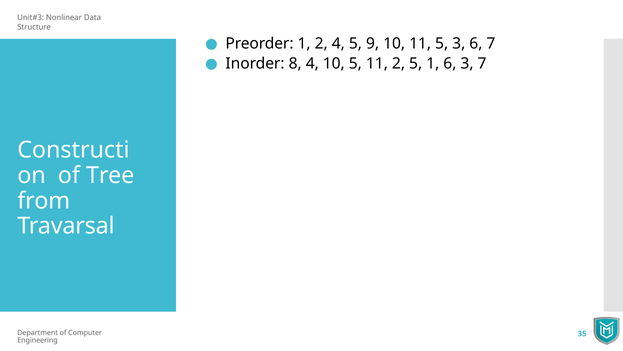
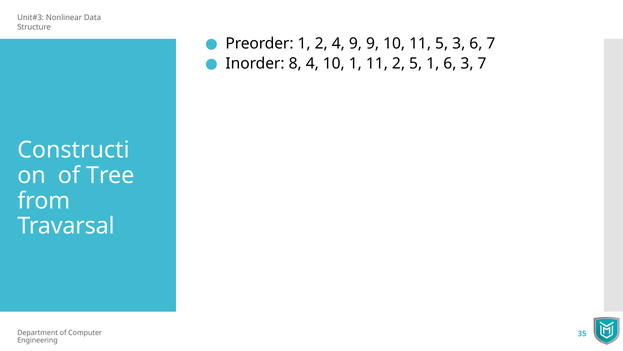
4 5: 5 -> 9 (355, 44)
10 5: 5 -> 1 (355, 64)
